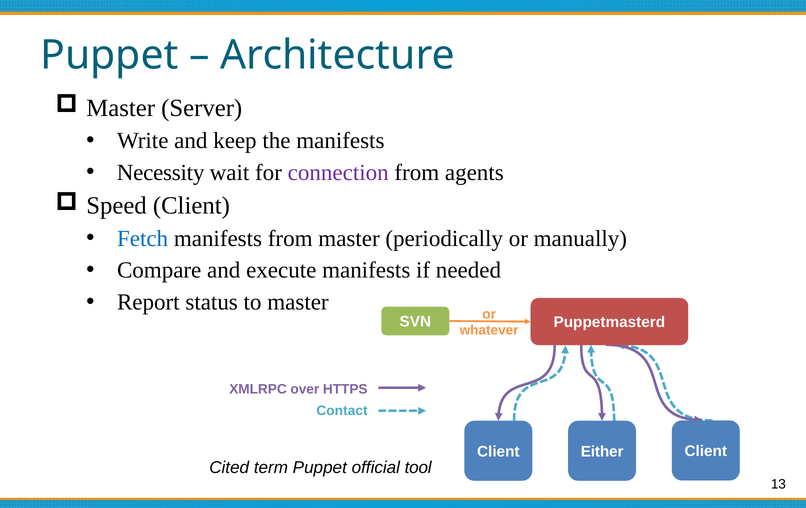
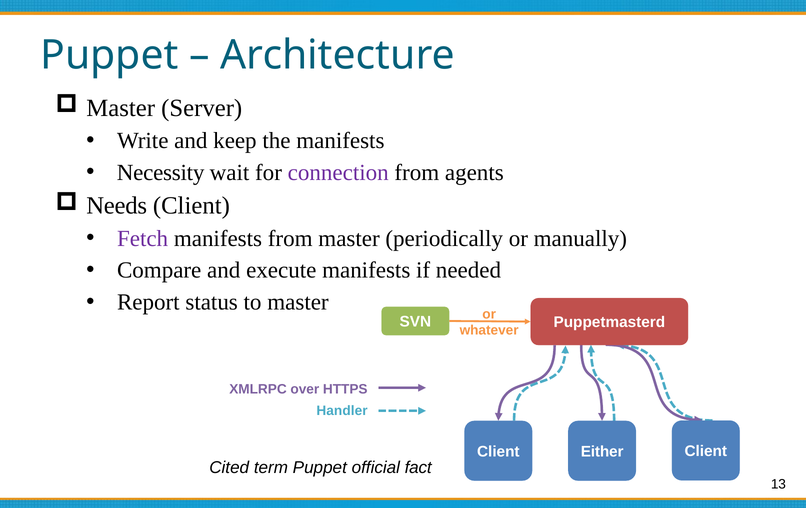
Speed: Speed -> Needs (117, 206)
Fetch colour: blue -> purple (143, 238)
Contact: Contact -> Handler (342, 411)
tool: tool -> fact (418, 467)
